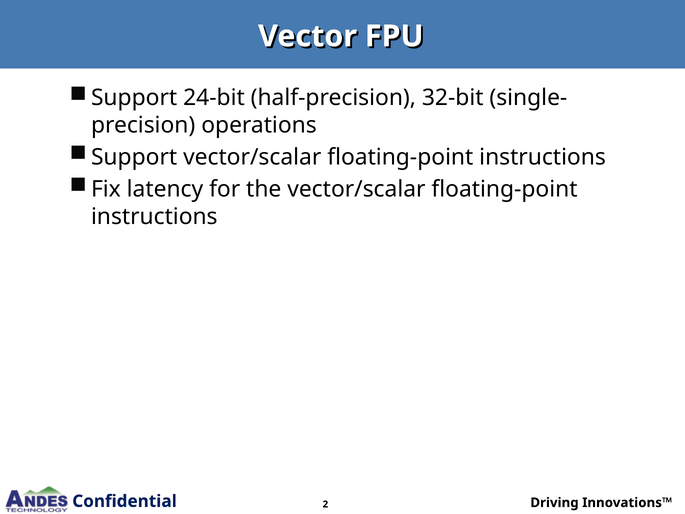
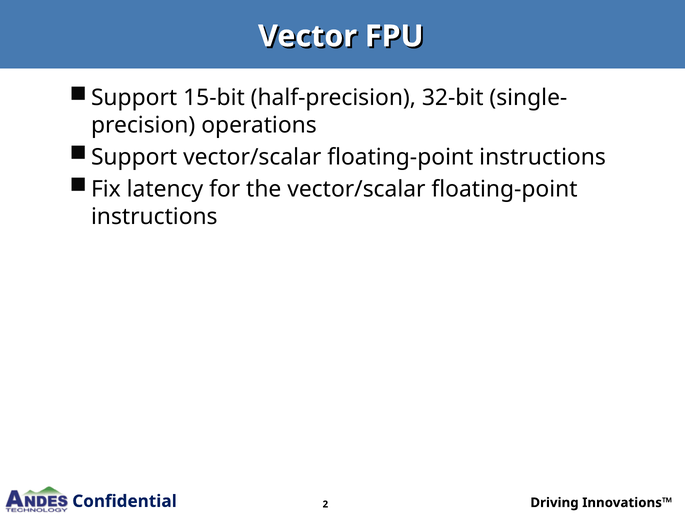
24-bit: 24-bit -> 15-bit (214, 98)
